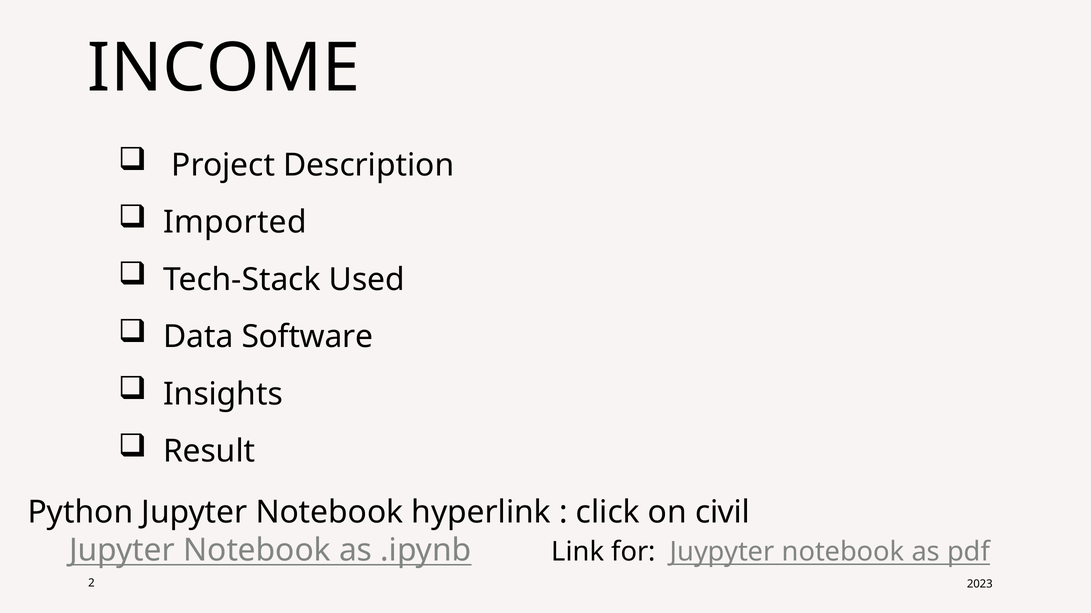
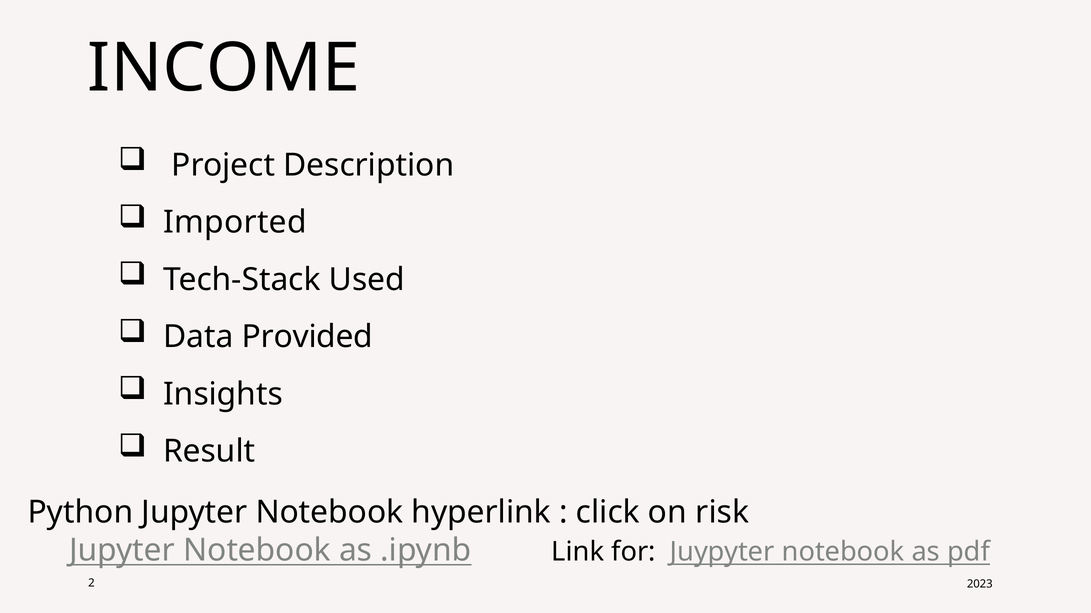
Software: Software -> Provided (307, 337)
civil: civil -> risk (722, 513)
